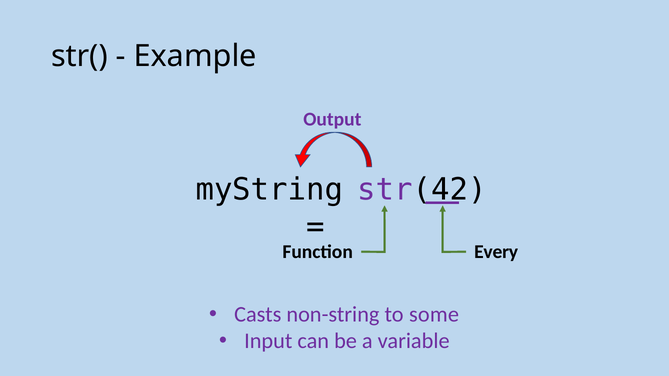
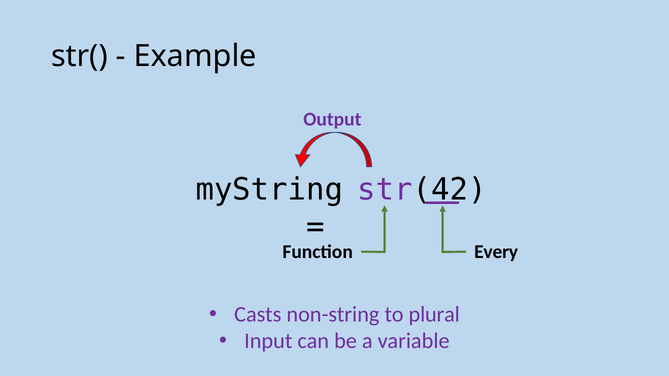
some: some -> plural (434, 315)
